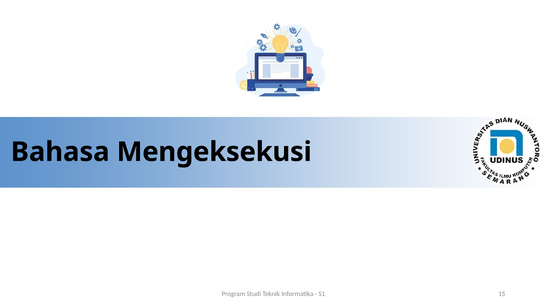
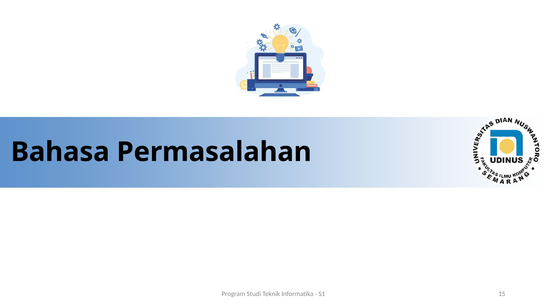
Mengeksekusi: Mengeksekusi -> Permasalahan (214, 152)
